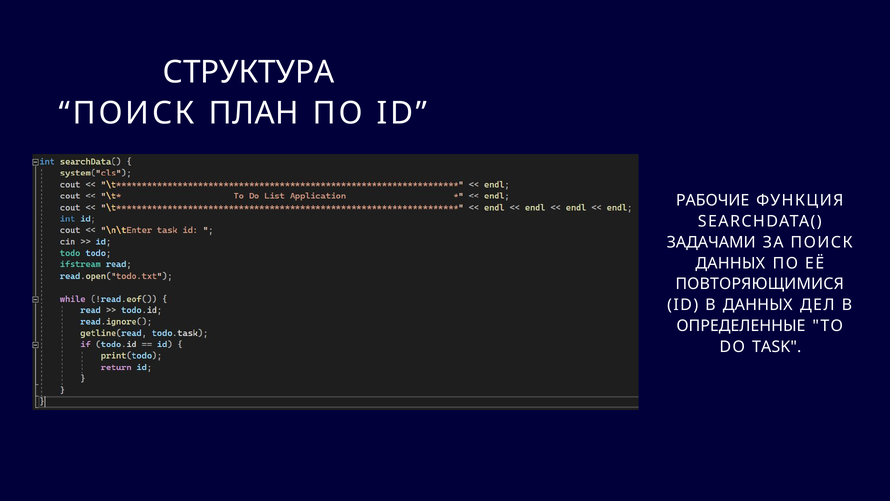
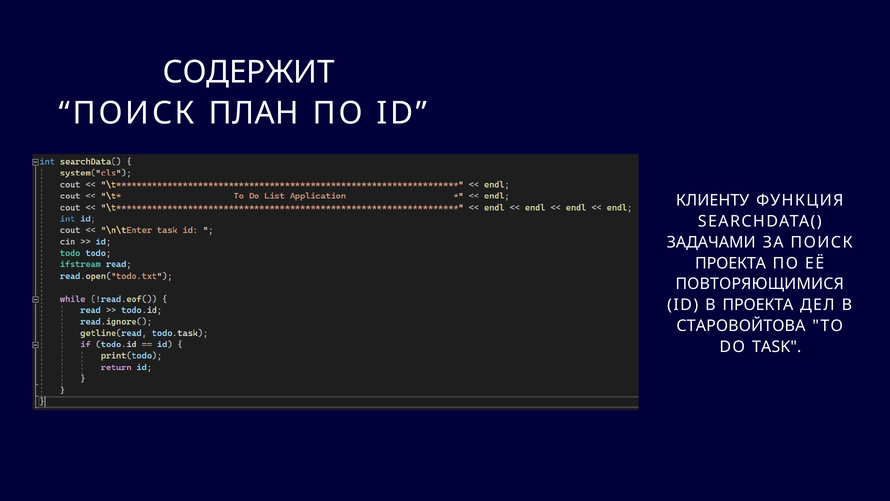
СТРУКТУРА: СТРУКТУРА -> СОДЕРЖИТ (249, 72)
РАБОЧИЕ: РАБОЧИЕ -> КЛИЕНТУ (713, 200)
ДАННЫХ: ДАННЫХ -> ПРОЕКТА (730, 263)
В ДАННЫХ: ДАННЫХ -> ПРОЕКТА (758, 305)
ОПРЕДЕЛЕННЫЕ: ОПРЕДЕЛЕННЫЕ -> СТАРОВОЙТОВА (741, 326)
